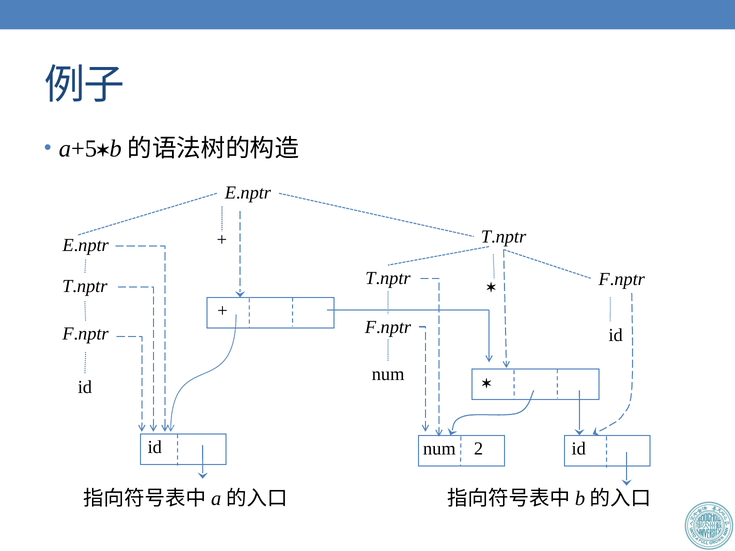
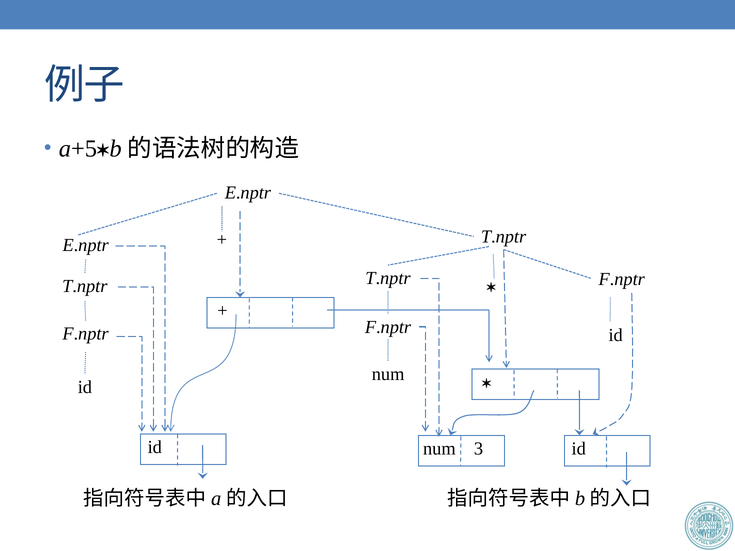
2: 2 -> 3 (479, 449)
